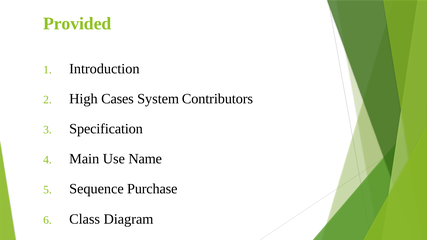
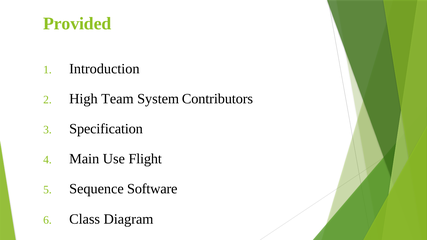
Cases: Cases -> Team (117, 99)
Name: Name -> Flight (145, 159)
Purchase: Purchase -> Software (152, 189)
